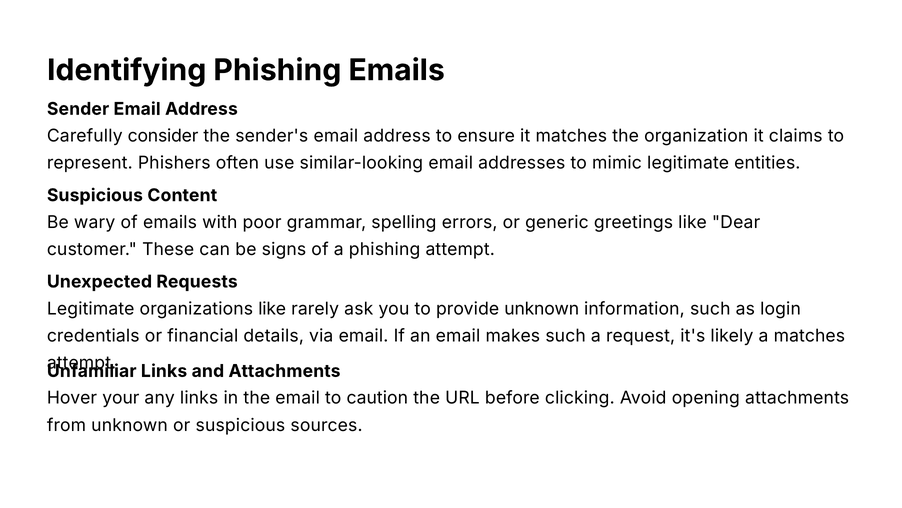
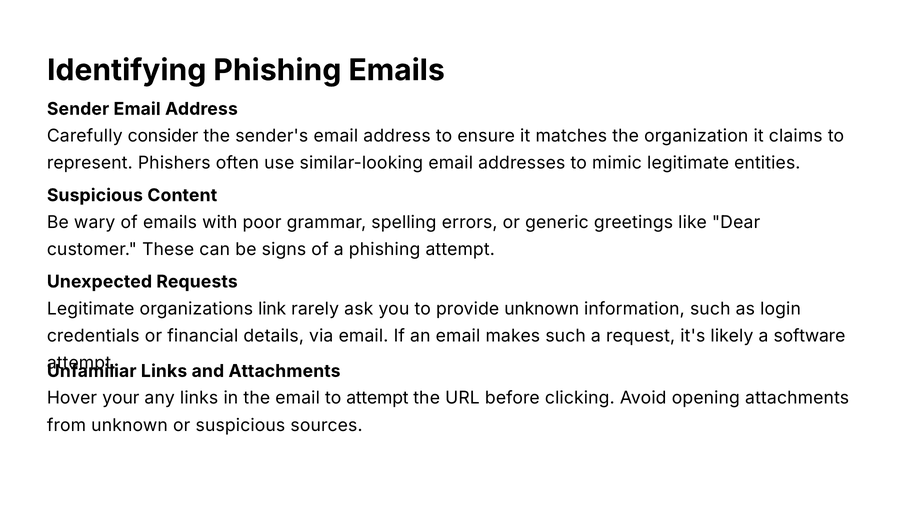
organizations like: like -> link (272, 308)
a matches: matches -> software (810, 335)
to caution: caution -> attempt (377, 398)
